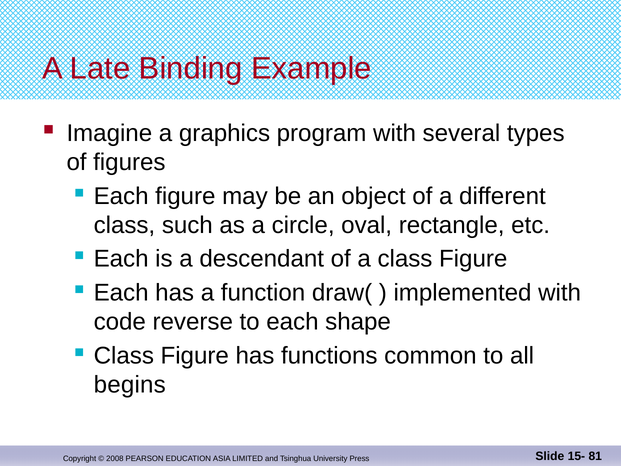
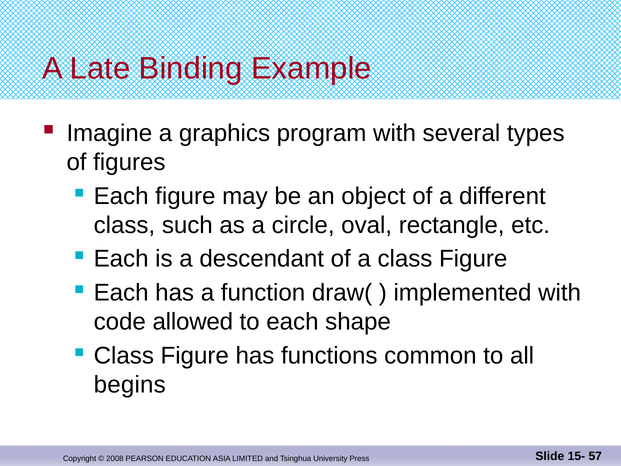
reverse: reverse -> allowed (193, 322)
81: 81 -> 57 (595, 456)
